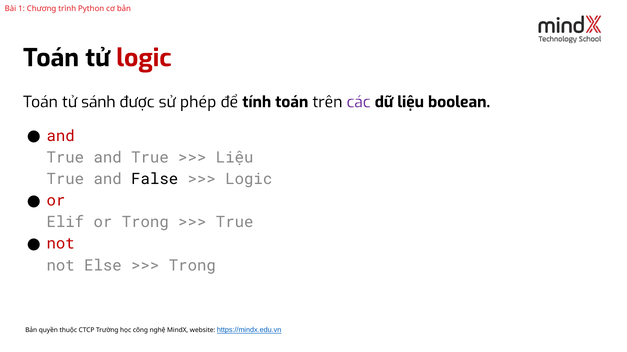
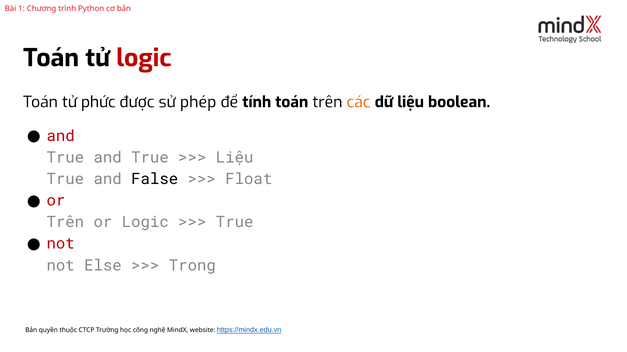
sánh: sánh -> phức (98, 102)
các colour: purple -> orange (359, 102)
Logic: Logic -> Float (249, 179)
Elif: Elif -> Trên (65, 223)
or Trong: Trong -> Logic (145, 223)
